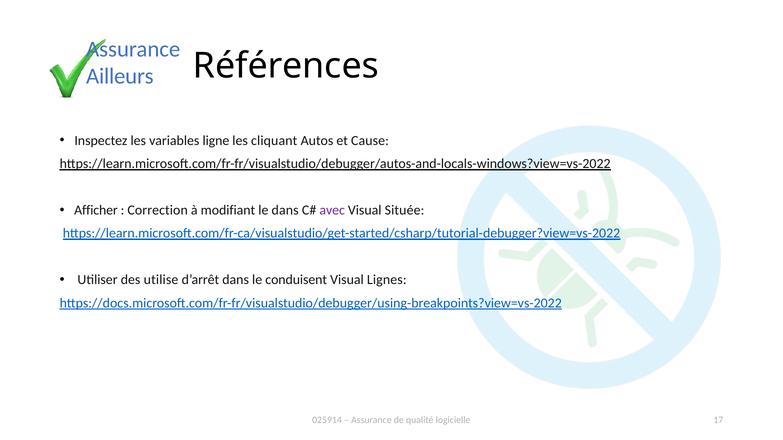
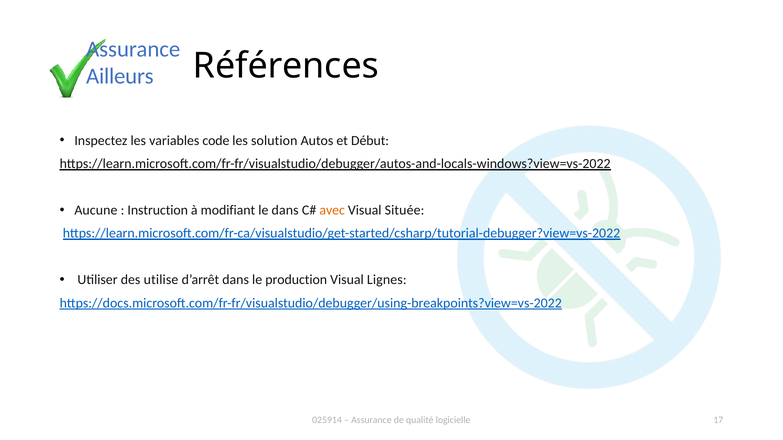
ligne: ligne -> code (216, 141)
cliquant: cliquant -> solution (274, 141)
Cause: Cause -> Début (370, 141)
Afficher: Afficher -> Aucune (96, 210)
Correction: Correction -> Instruction (158, 210)
avec colour: purple -> orange (332, 210)
conduisent: conduisent -> production (296, 280)
